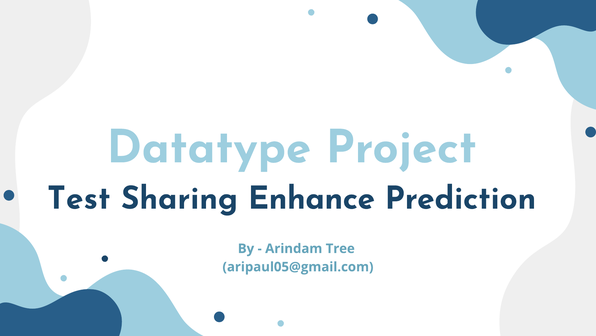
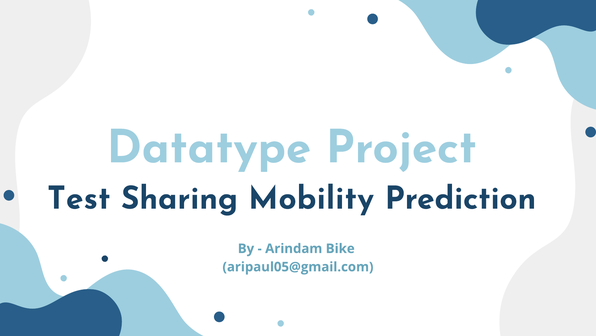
Enhance: Enhance -> Mobility (311, 198)
Tree: Tree -> Bike (340, 248)
